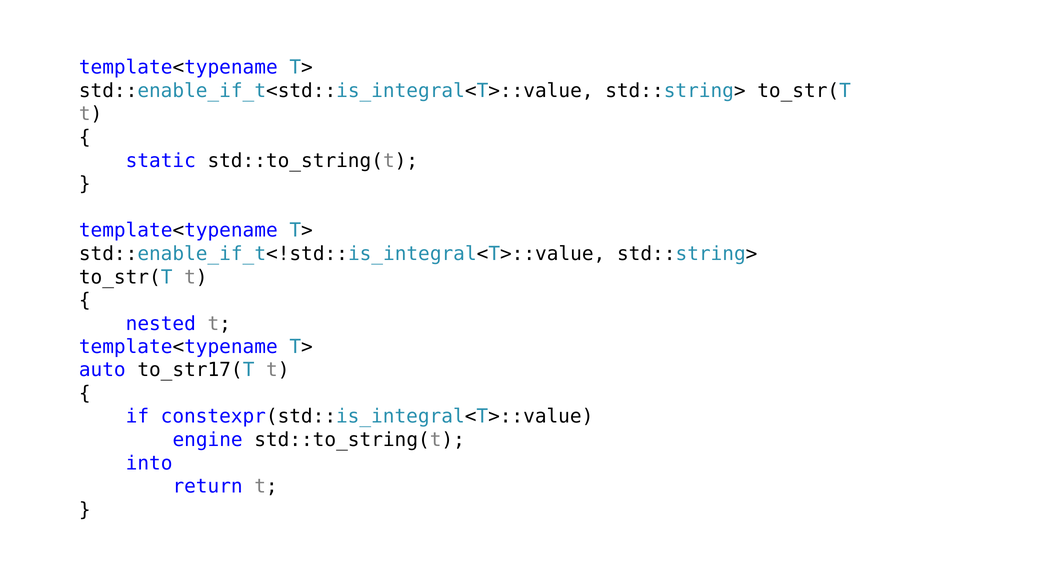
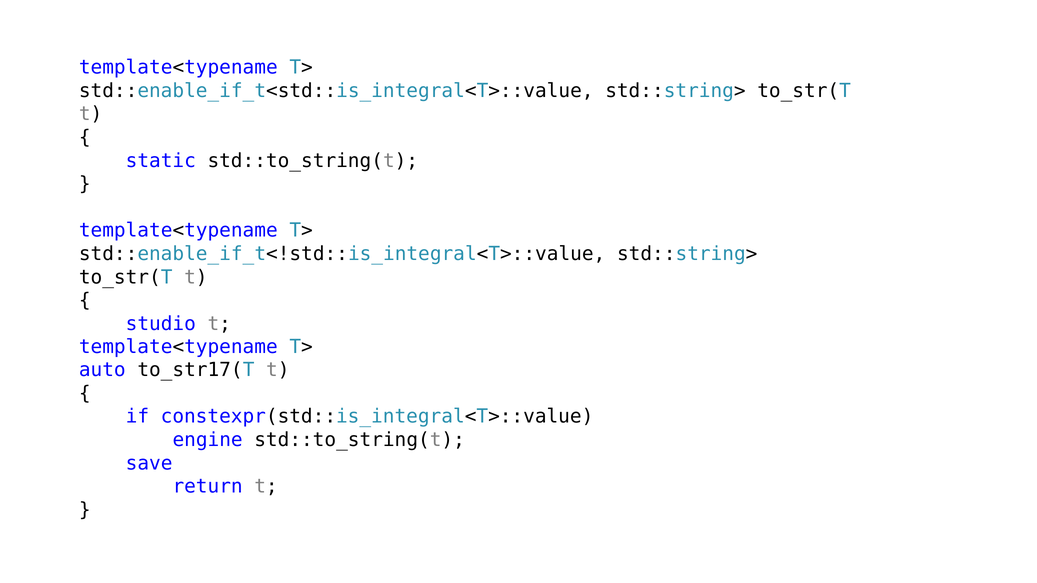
nested: nested -> studio (161, 324)
into: into -> save (149, 463)
